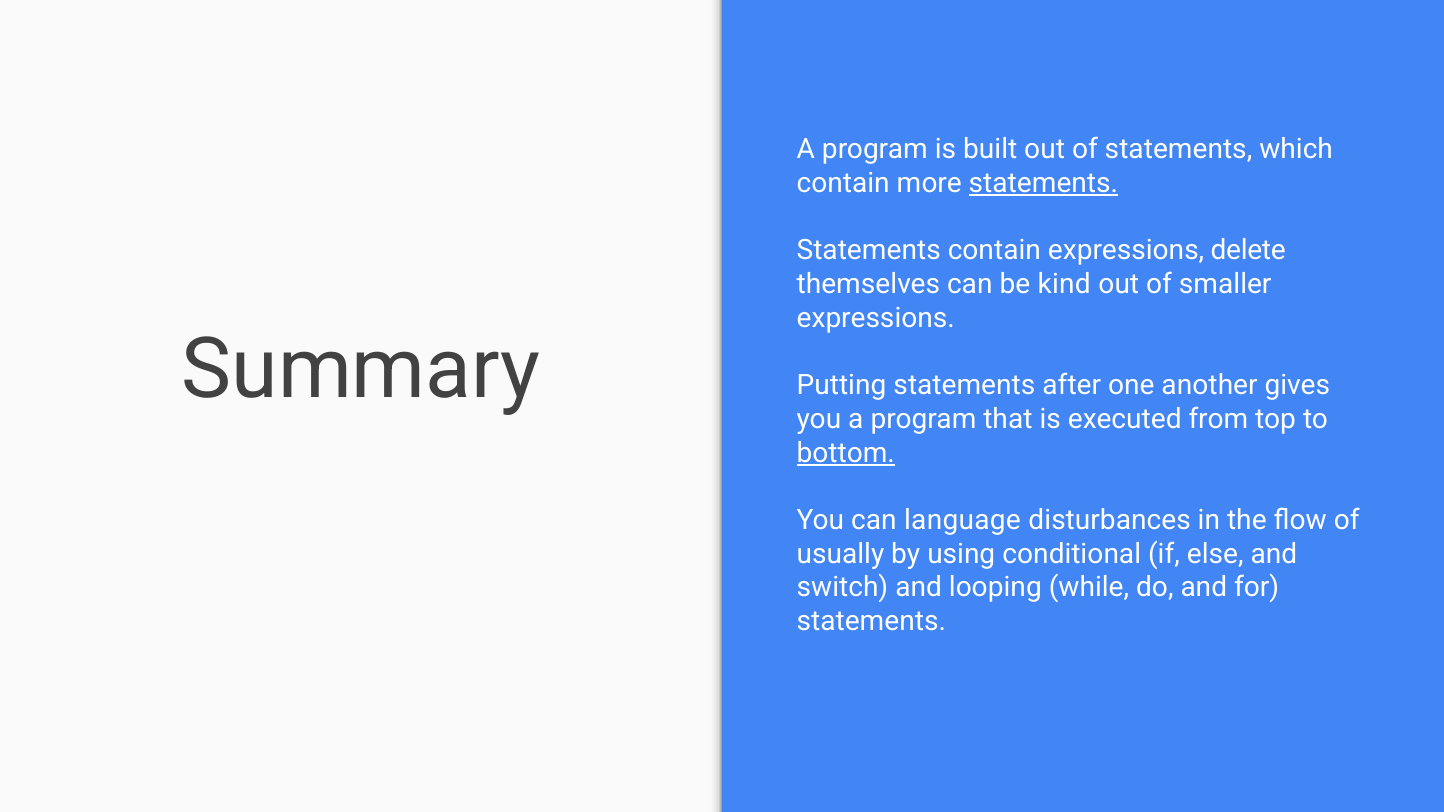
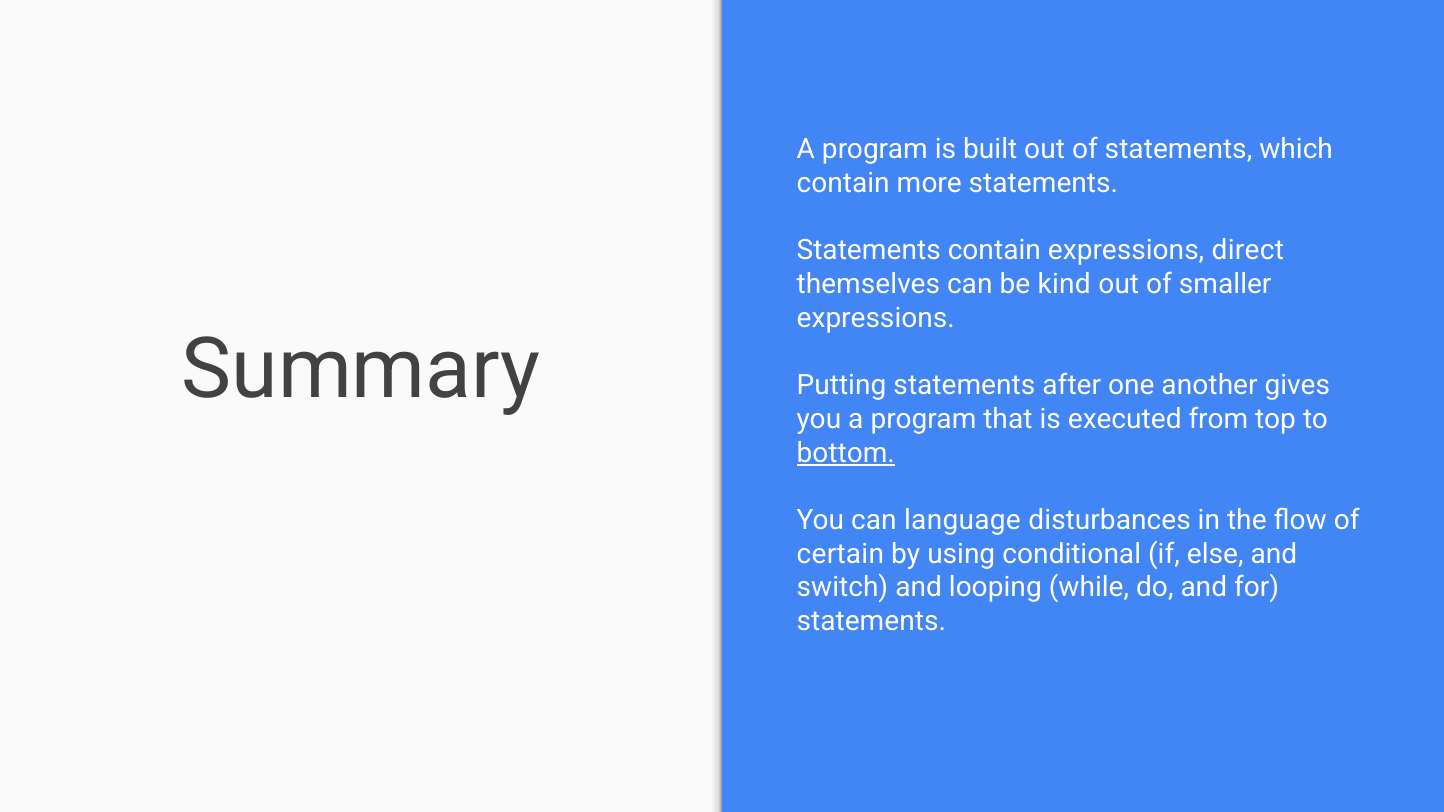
statements underline: present -> none (1043, 183)
delete: delete -> direct (1248, 251)
usually: usually -> certain (840, 554)
